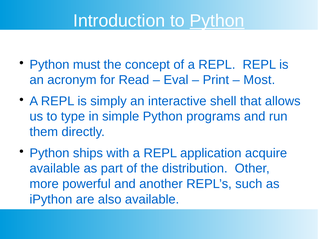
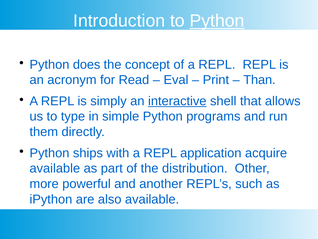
must: must -> does (87, 64)
Most: Most -> Than (259, 80)
interactive underline: none -> present (177, 101)
